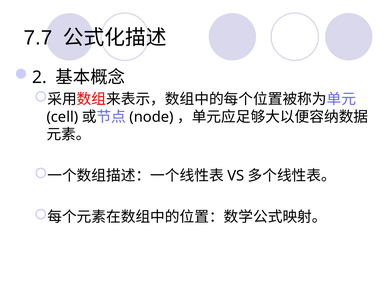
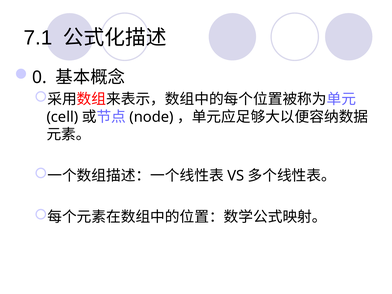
7.7: 7.7 -> 7.1 (38, 38)
2: 2 -> 0 (39, 77)
